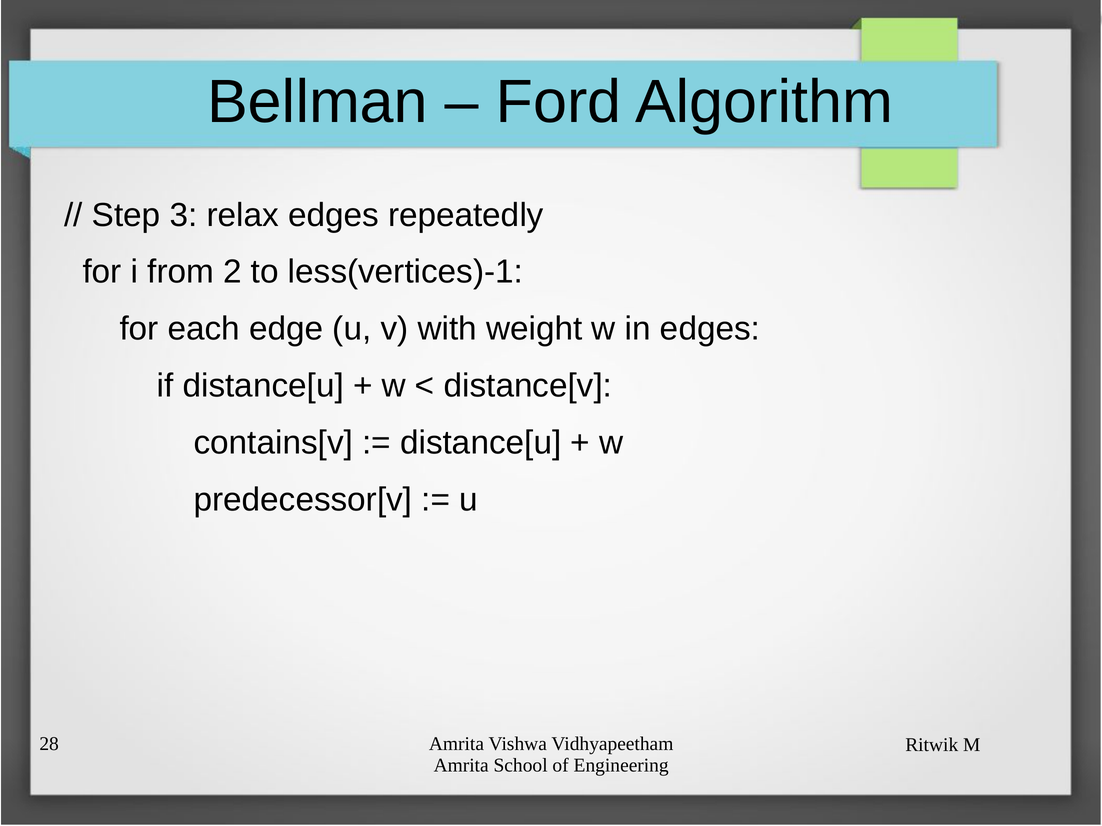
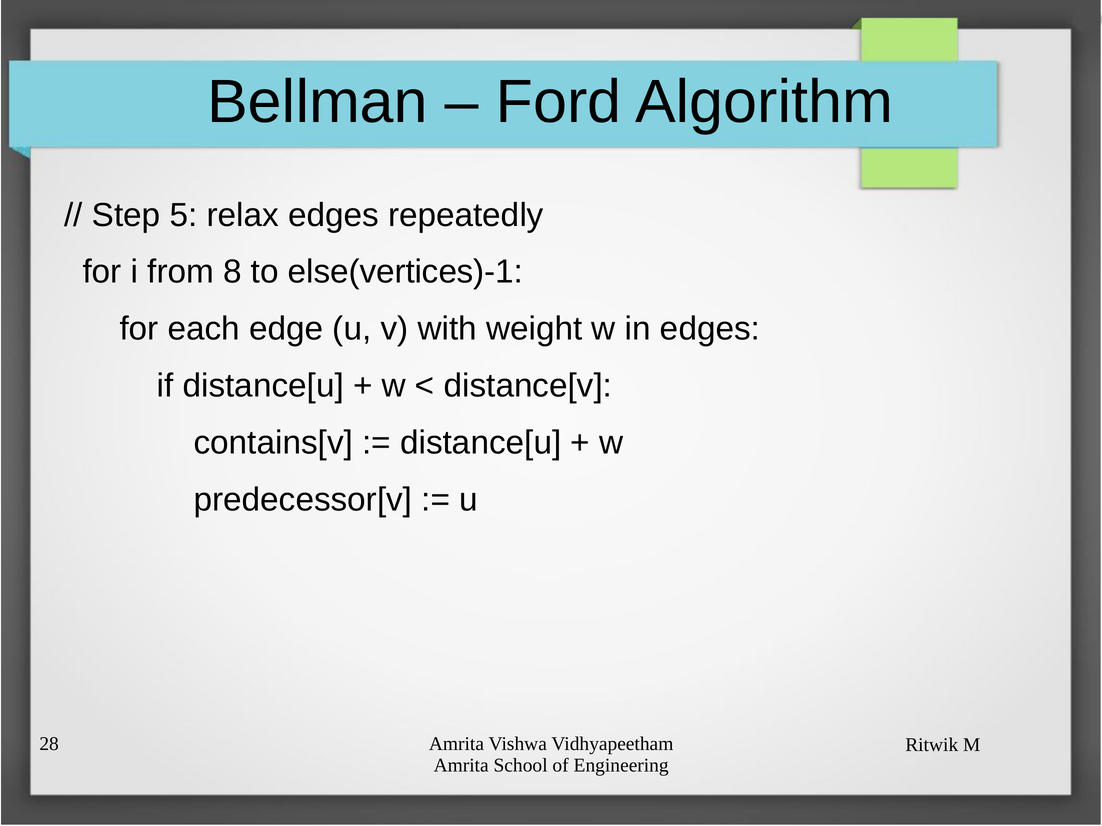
3: 3 -> 5 (183, 215)
2: 2 -> 8 (232, 272)
less(vertices)-1: less(vertices)-1 -> else(vertices)-1 (406, 272)
